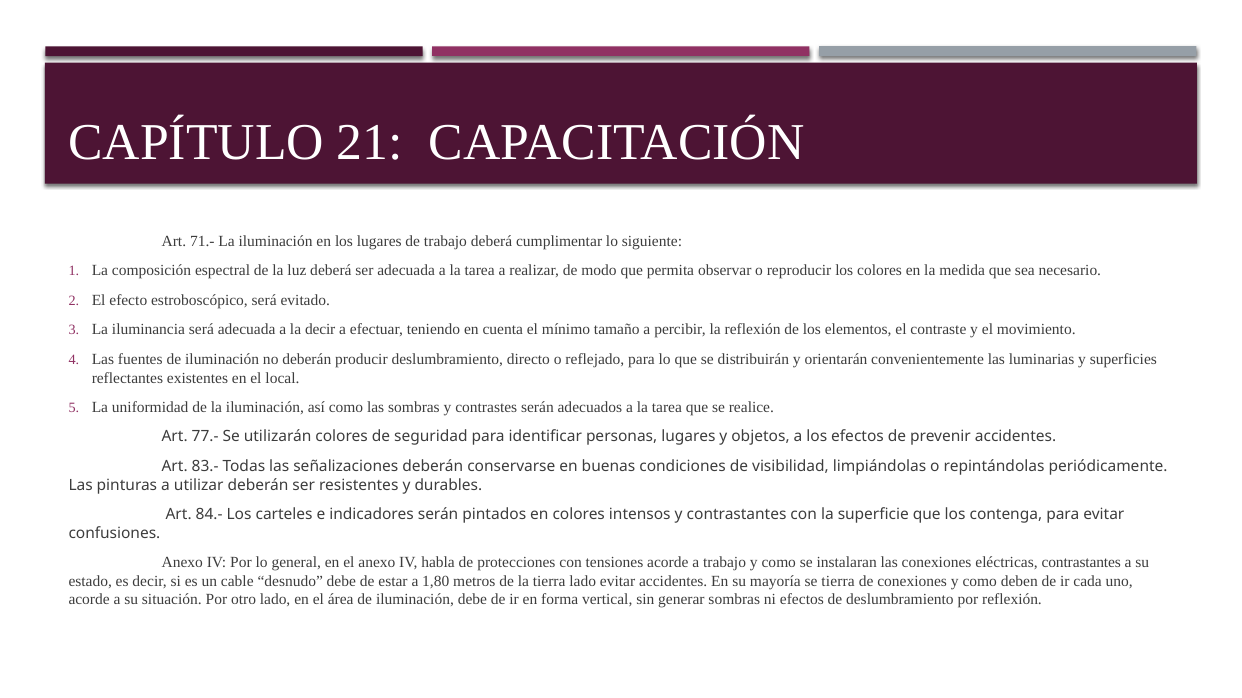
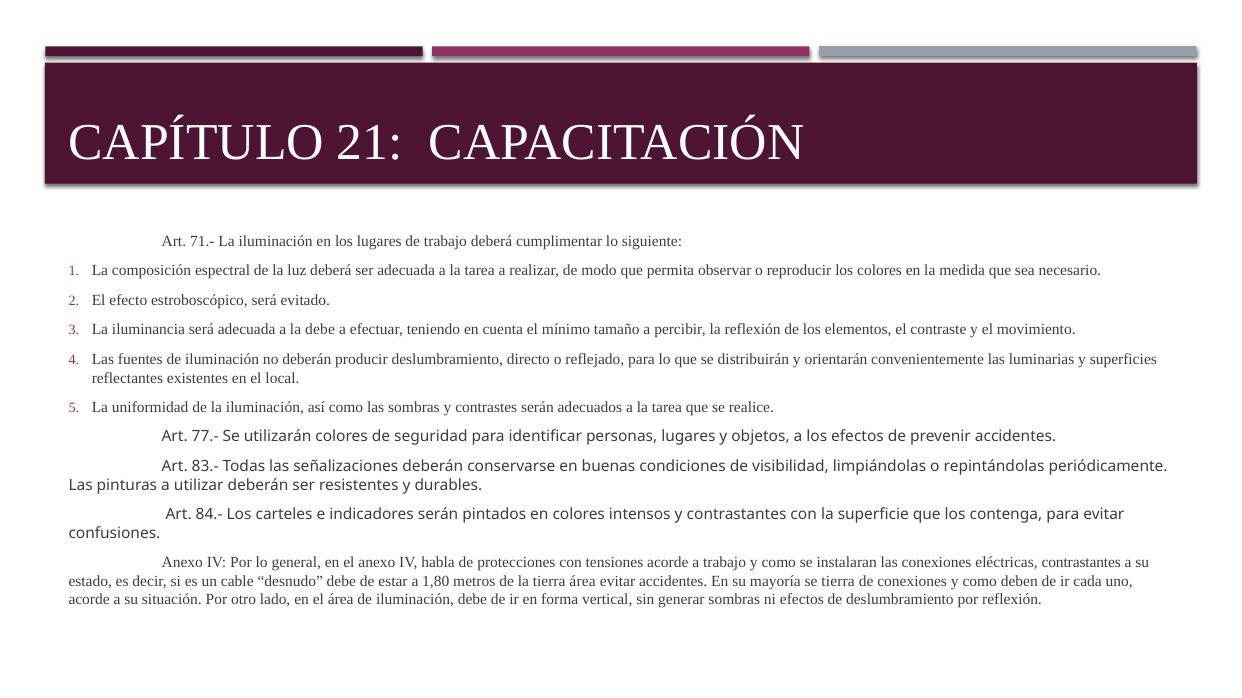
la decir: decir -> debe (320, 330)
tierra lado: lado -> área (583, 582)
